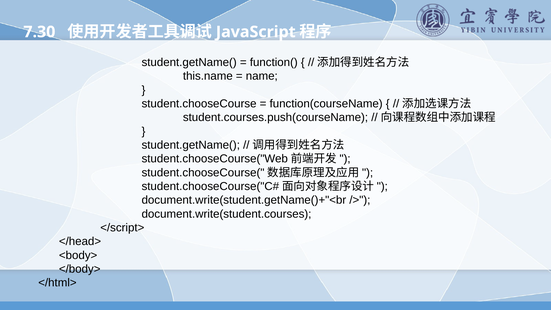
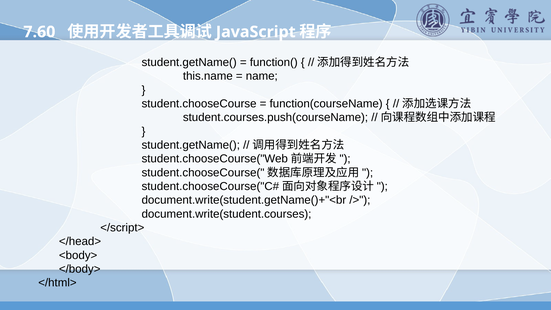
7.30: 7.30 -> 7.60 (39, 32)
